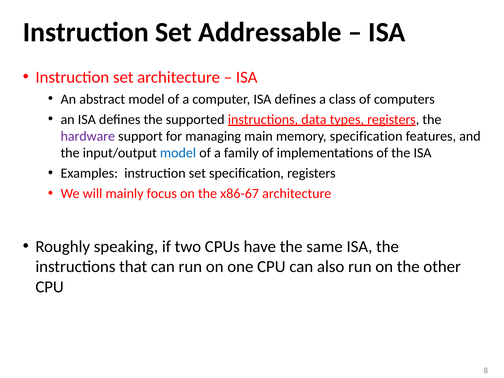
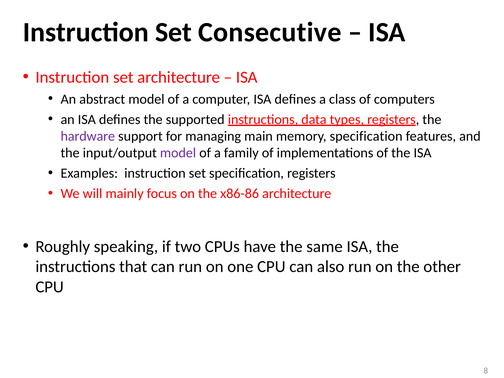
Addressable: Addressable -> Consecutive (270, 32)
model colour: blue -> purple (178, 153)
x86-67: x86-67 -> x86-86 (240, 194)
